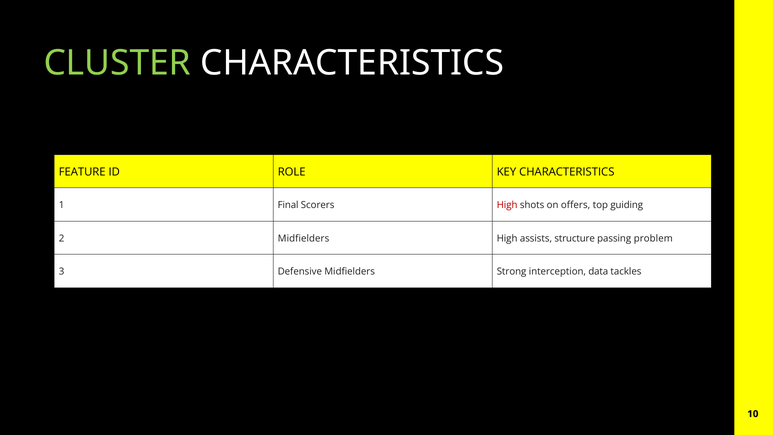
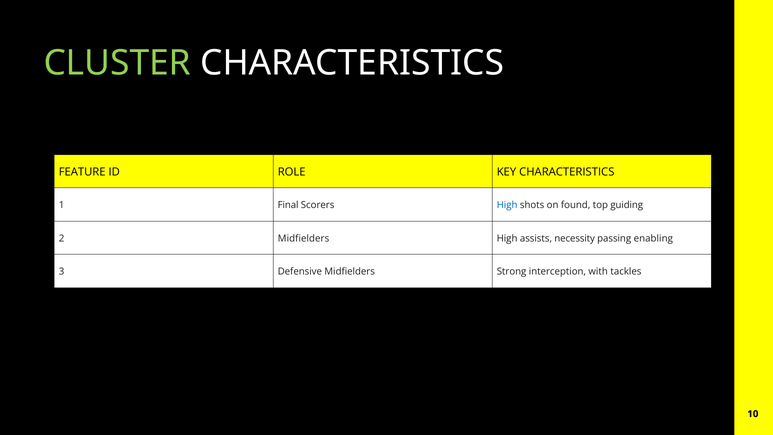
High colour: red -> blue (507, 205)
offers: offers -> found (576, 205)
structure: structure -> necessity (575, 238)
problem: problem -> enabling (653, 238)
data: data -> with (598, 271)
